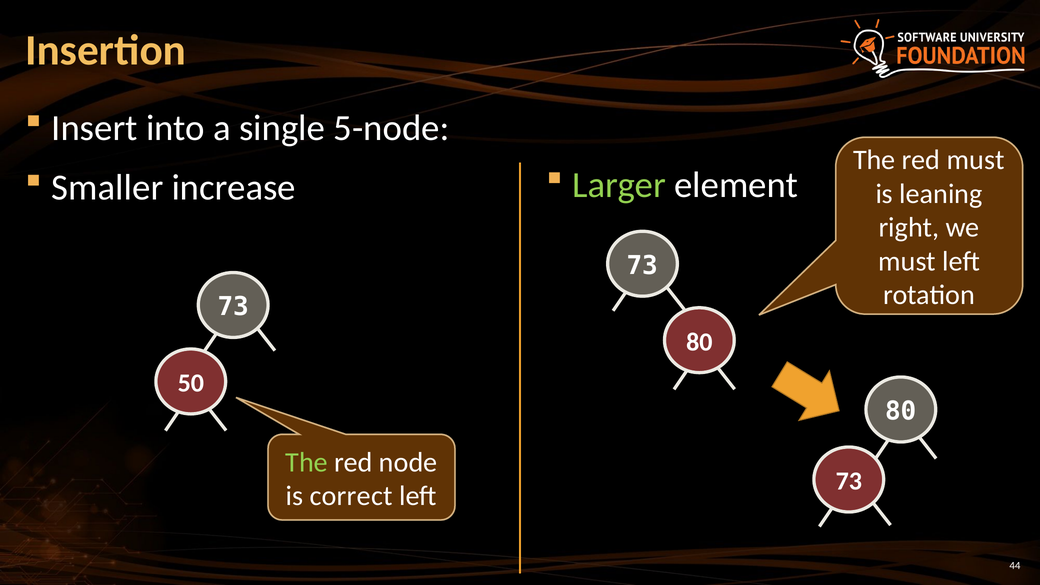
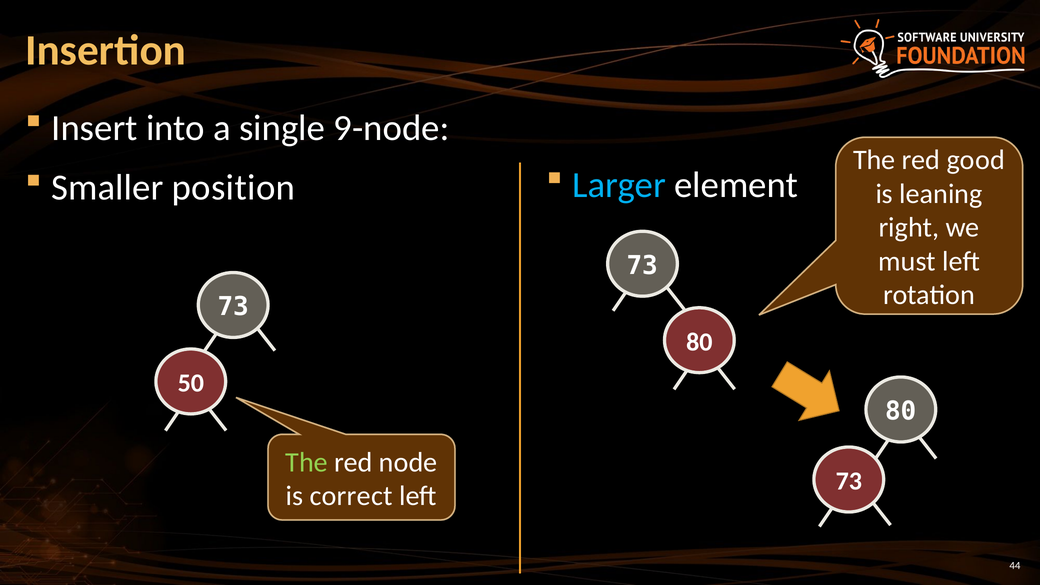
5-node: 5-node -> 9-node (391, 128)
red must: must -> good (976, 160)
Larger colour: light green -> light blue (619, 185)
increase: increase -> position (233, 188)
